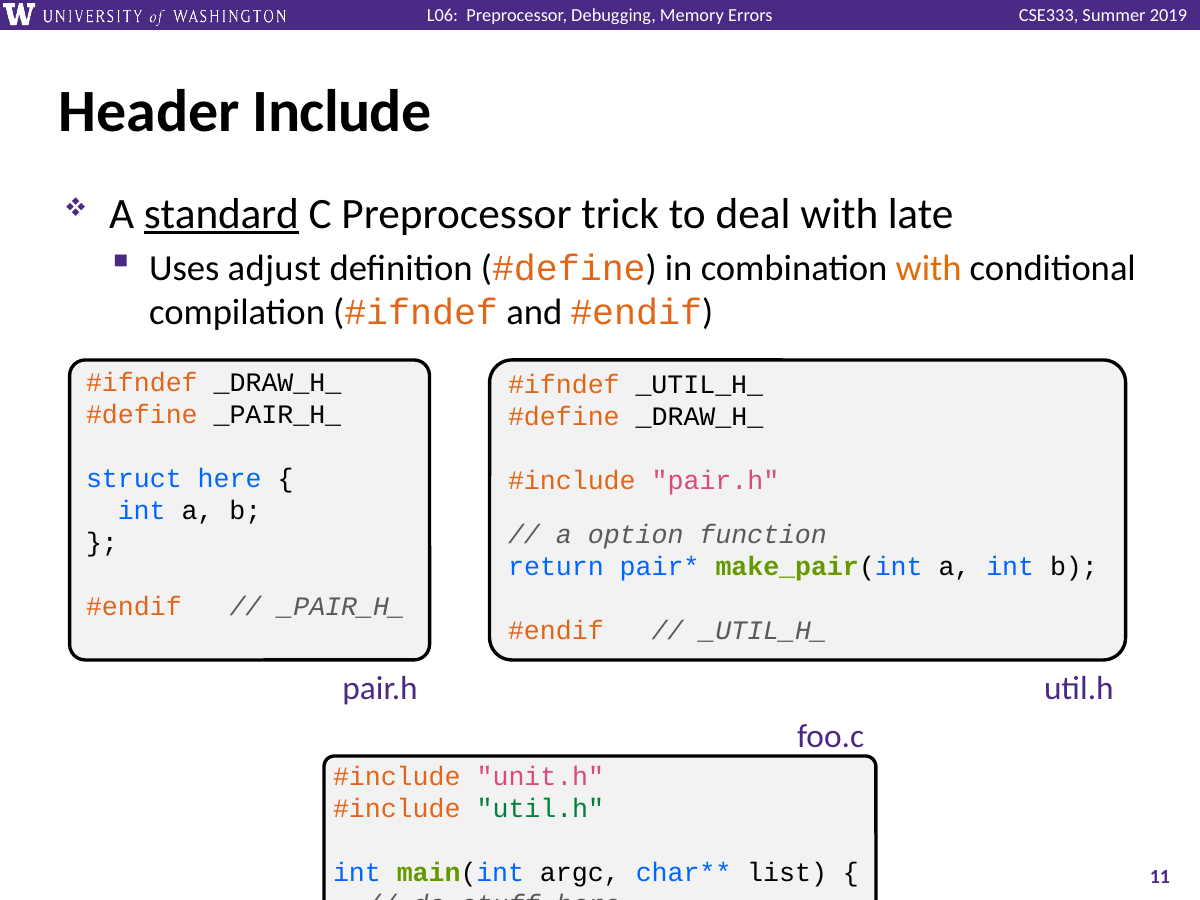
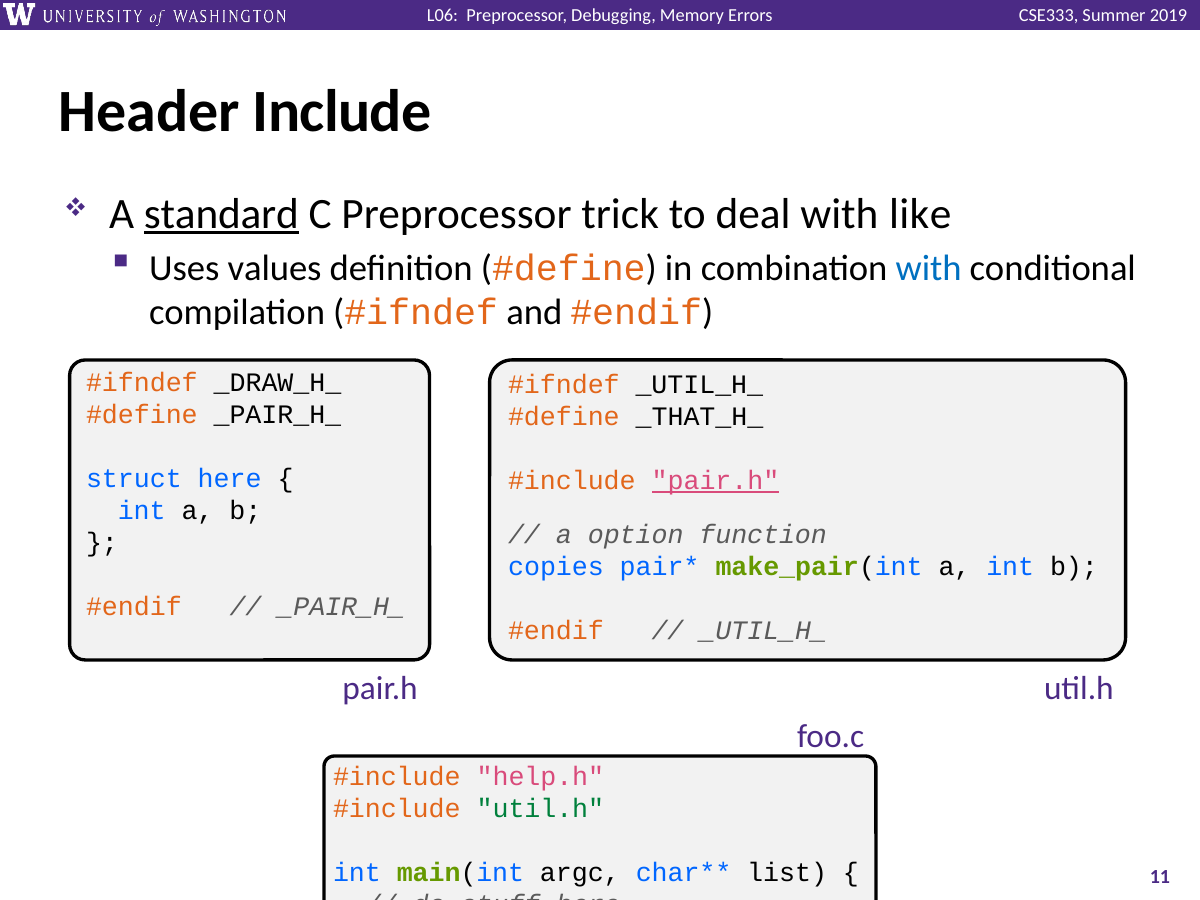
late: late -> like (920, 214)
adjust: adjust -> values (275, 269)
with colour: orange -> blue (929, 269)
_DRAW_H_: _DRAW_H_ -> _THAT_H_ (699, 416)
pair.h underline: none -> present (715, 480)
return: return -> copies (556, 566)
unit.h: unit.h -> help.h (540, 777)
